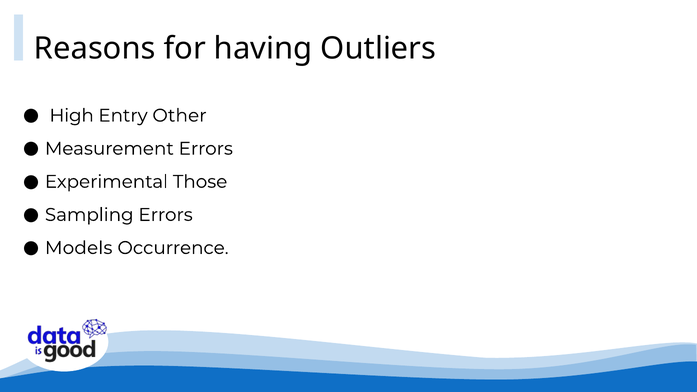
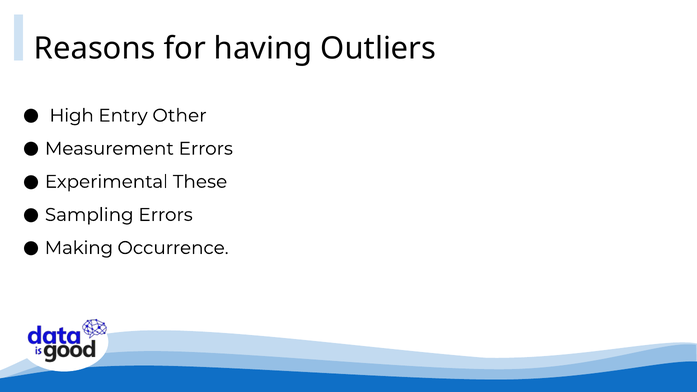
Those: Those -> These (200, 182)
Models: Models -> Making (79, 248)
